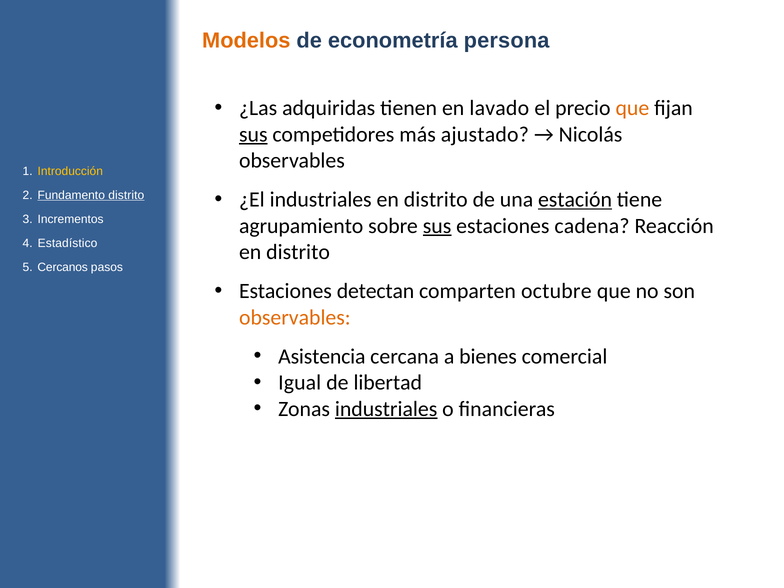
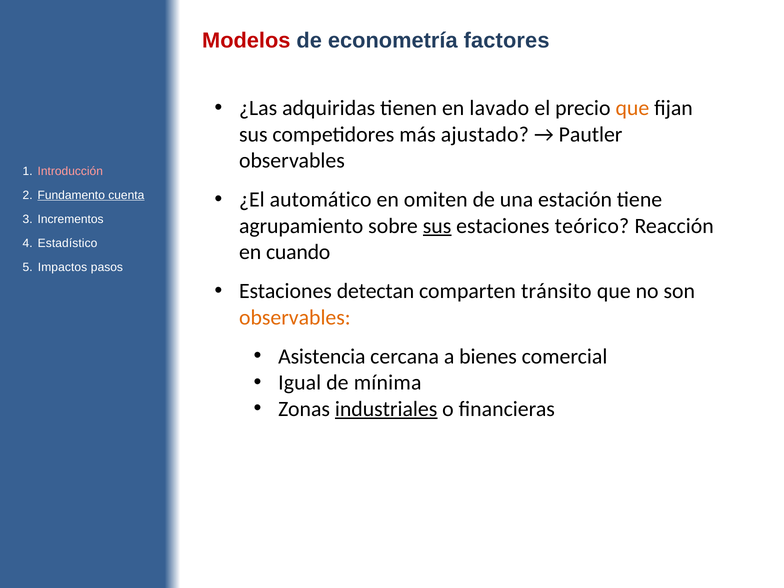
Modelos colour: orange -> red (246, 41)
persona: persona -> factores (507, 41)
sus underline: present -> none (253, 134)
Nicolás: Nicolás -> Pautler (591, 134)
Introducción colour: yellow -> pink (70, 171)
¿El industriales: industriales -> automático (321, 200)
distrito: distrito -> omiten (436, 200)
estación underline: present -> none (575, 200)
Fundamento distrito: distrito -> cuenta (126, 195)
cadena: cadena -> teórico (592, 226)
distrito: distrito -> cuando (298, 252)
Cercanos: Cercanos -> Impactos (63, 267)
octubre: octubre -> tránsito (556, 291)
libertad: libertad -> mínima (388, 383)
